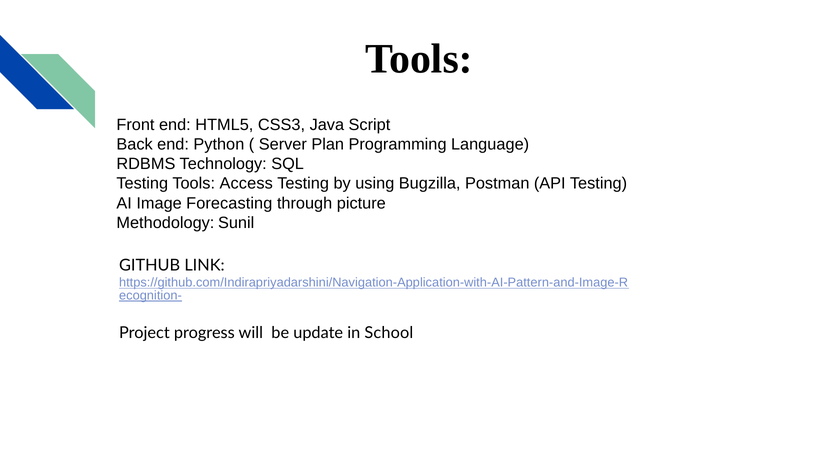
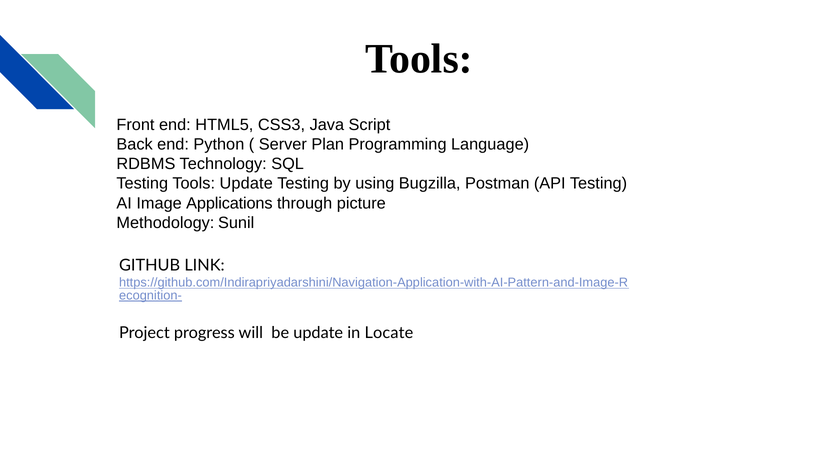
Tools Access: Access -> Update (246, 183)
Forecasting: Forecasting -> Applications (229, 203)
School: School -> Locate (389, 332)
